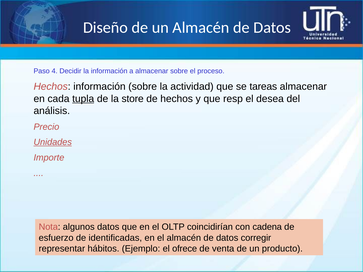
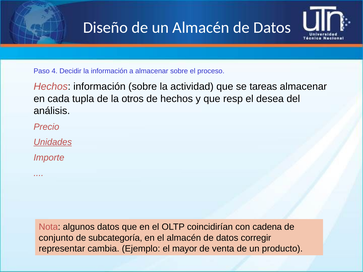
tupla underline: present -> none (83, 99)
store: store -> otros (133, 99)
esfuerzo: esfuerzo -> conjunto (56, 238)
identificadas: identificadas -> subcategoría (115, 238)
hábitos: hábitos -> cambia (103, 249)
ofrece: ofrece -> mayor (185, 249)
